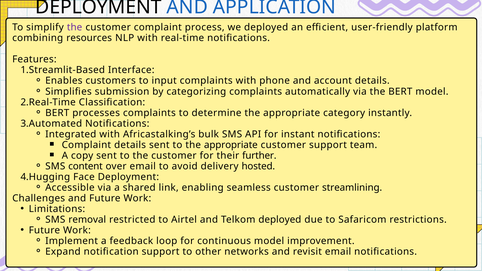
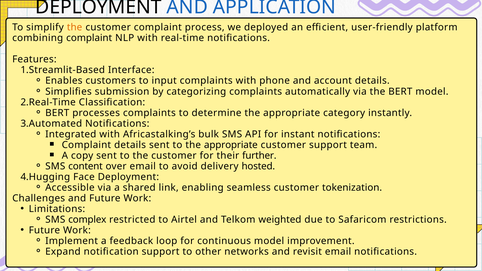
the colour: purple -> orange (75, 27)
combining resources: resources -> complaint (89, 38)
streamlining: streamlining -> tokenization (352, 188)
removal: removal -> complex (87, 220)
Telkom deployed: deployed -> weighted (280, 220)
